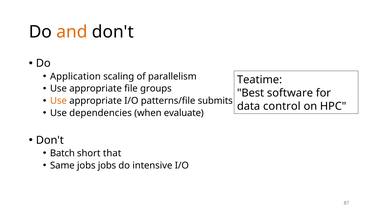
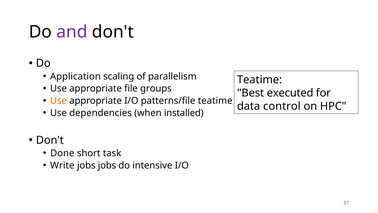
and colour: orange -> purple (72, 32)
software: software -> executed (290, 93)
patterns/file submits: submits -> teatime (215, 101)
evaluate: evaluate -> installed (184, 113)
Batch: Batch -> Done (62, 153)
that: that -> task (112, 153)
Same: Same -> Write (62, 165)
